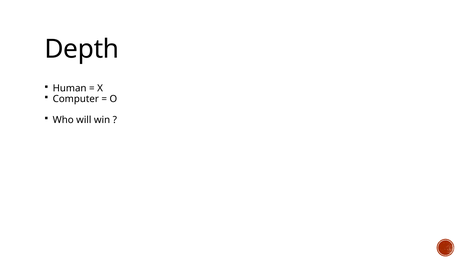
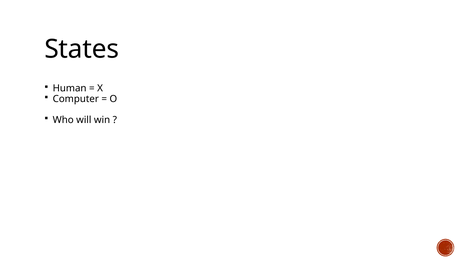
Depth: Depth -> States (82, 49)
